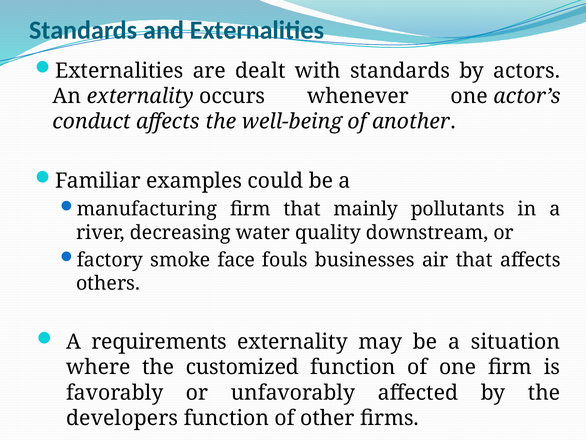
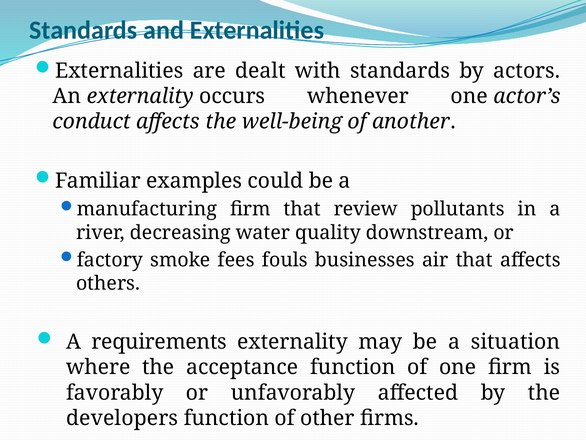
mainly: mainly -> review (366, 209)
face: face -> fees (236, 260)
customized: customized -> acceptance (242, 367)
